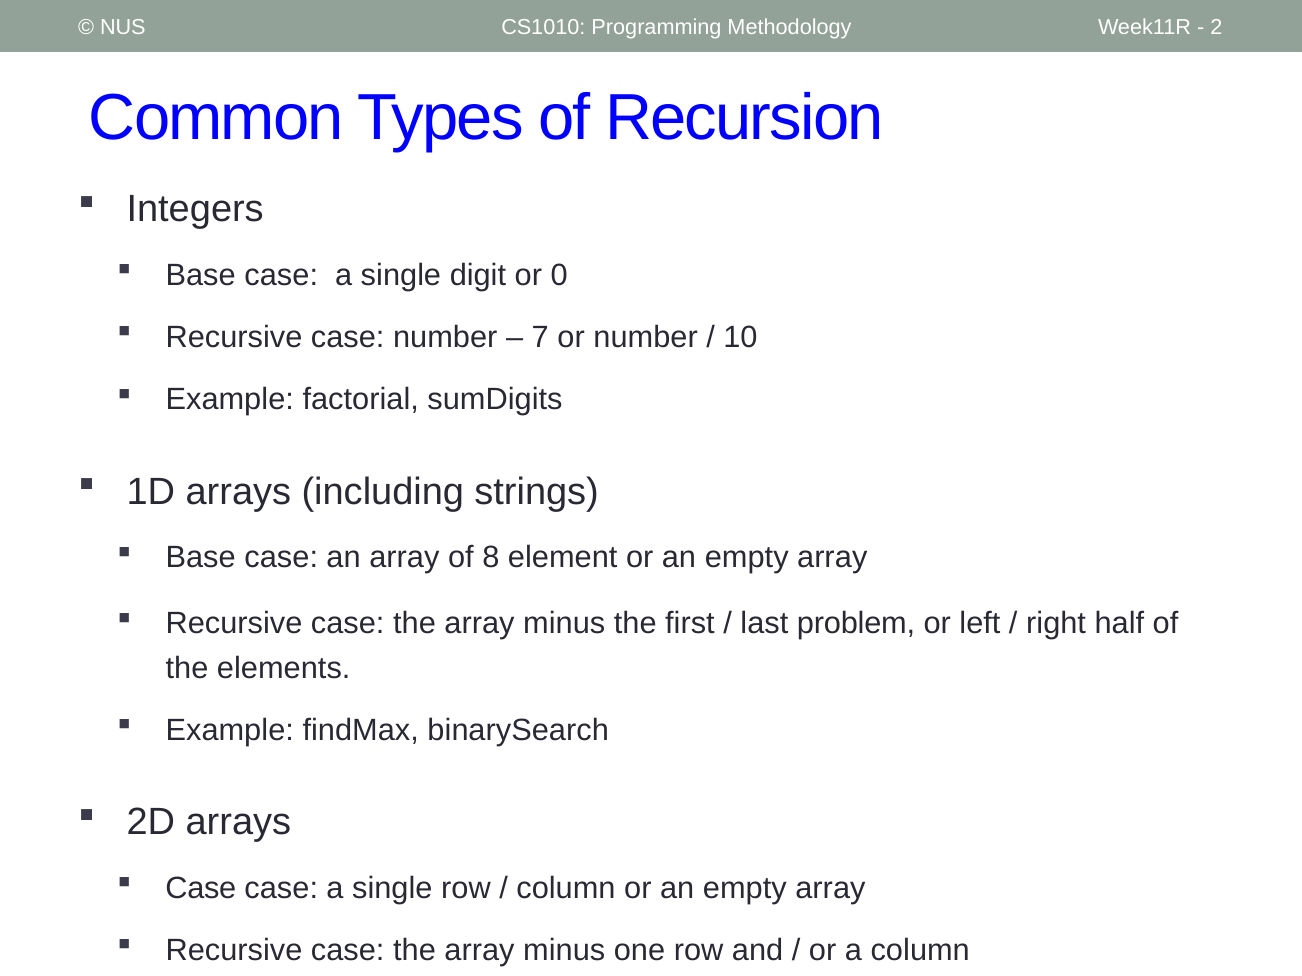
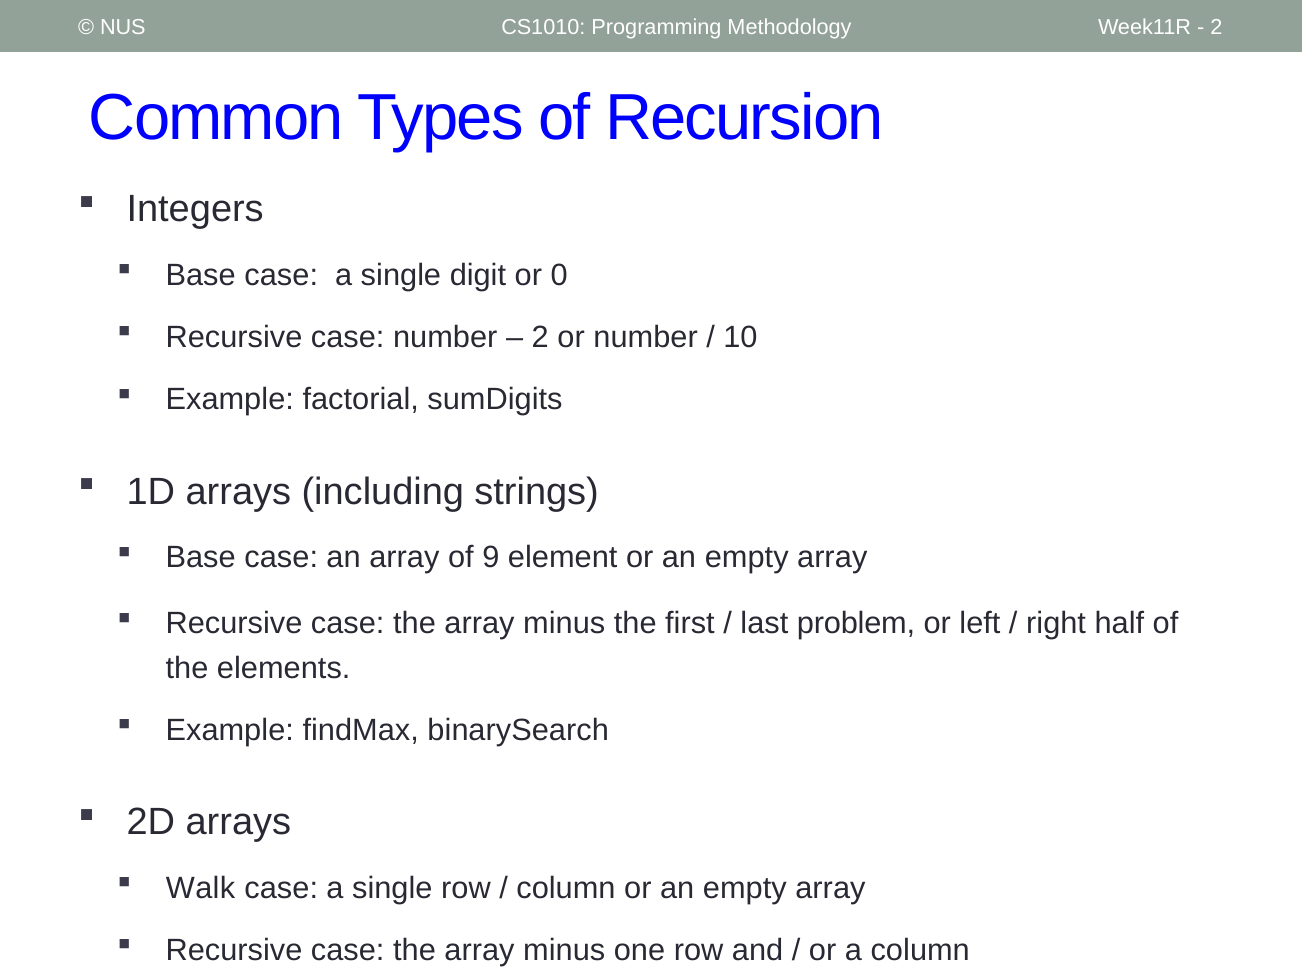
7: 7 -> 2 (540, 338)
8: 8 -> 9 (491, 558)
Case: Case -> Walk (201, 889)
